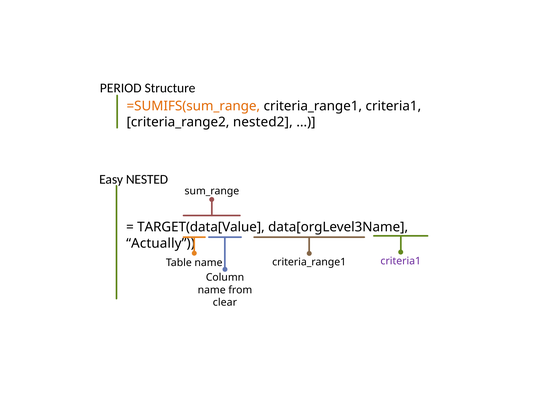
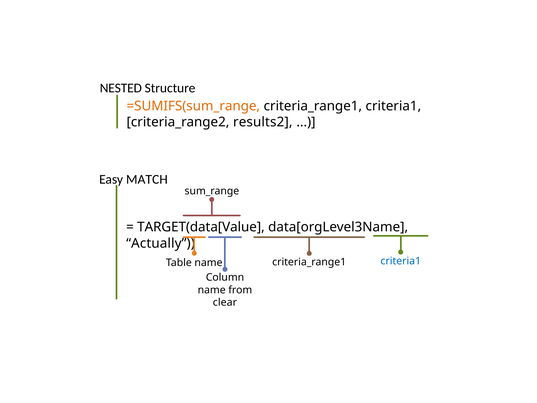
PERIOD: PERIOD -> NESTED (121, 88)
nested2: nested2 -> results2 (263, 122)
NESTED: NESTED -> MATCH (147, 179)
criteria1 colour: purple -> blue (401, 261)
